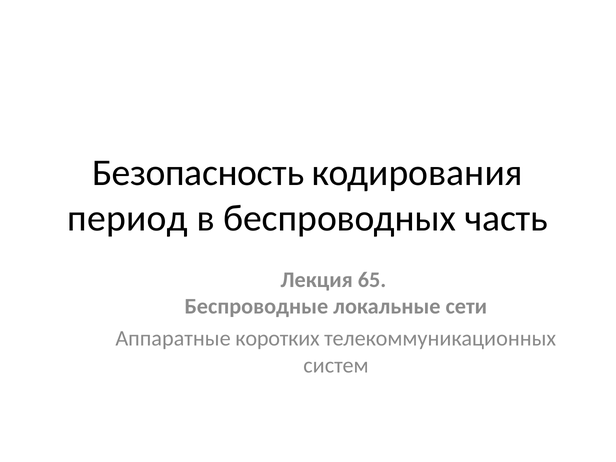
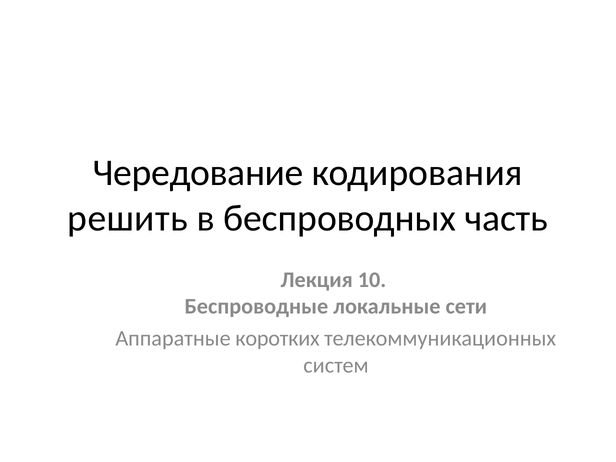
Безопасность: Безопасность -> Чередование (198, 173)
период: период -> решить (128, 218)
65: 65 -> 10 (372, 280)
